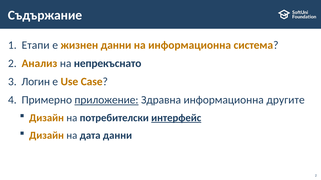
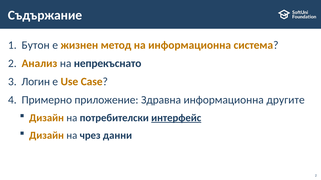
Етапи: Етапи -> Бутон (36, 45)
жизнен данни: данни -> метод (116, 45)
приложение underline: present -> none (107, 100)
дата: дата -> чрез (90, 136)
